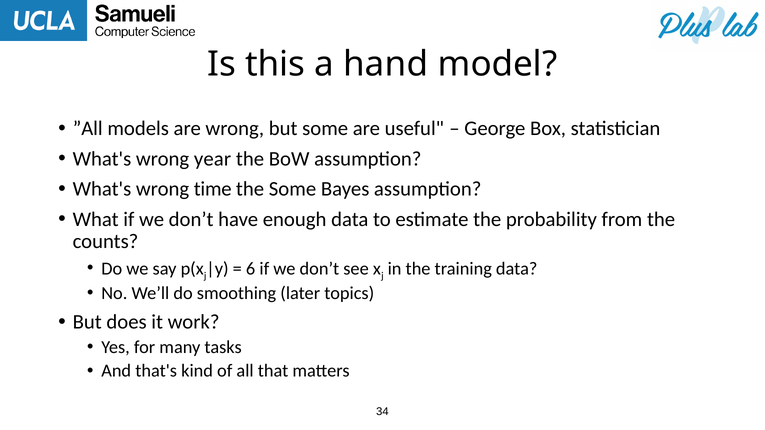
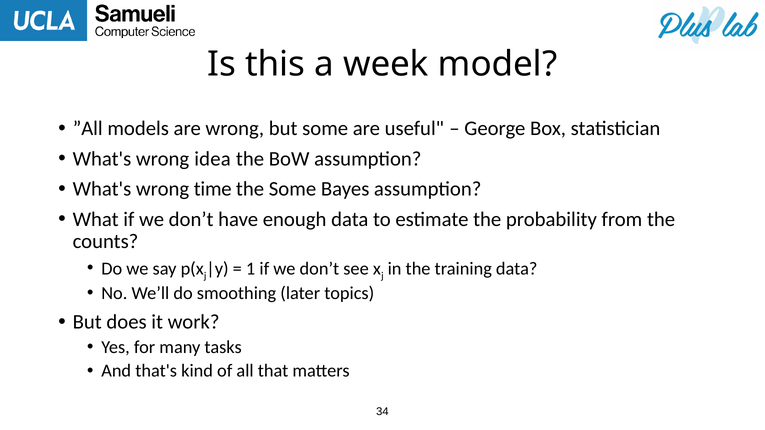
hand: hand -> week (386, 64)
year: year -> idea (212, 159)
6: 6 -> 1 (251, 269)
